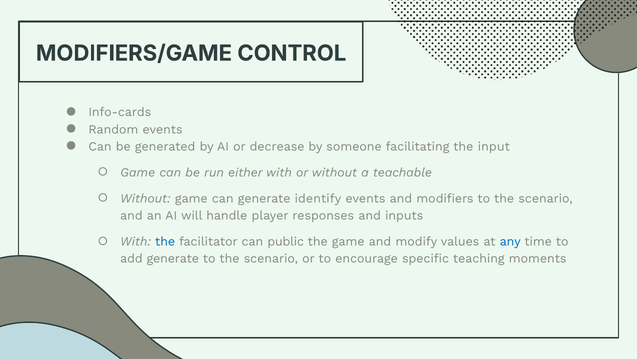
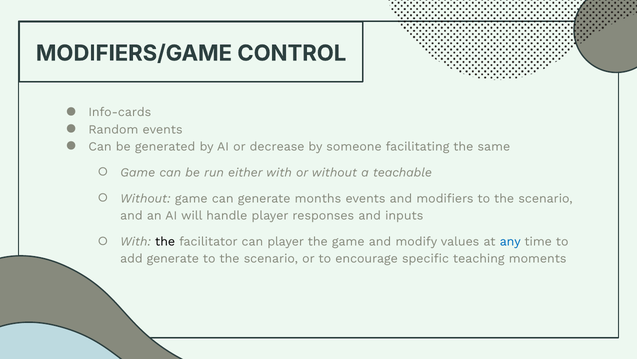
input: input -> same (494, 146)
identify: identify -> months (318, 198)
the colour: blue -> black (165, 241)
can public: public -> player (286, 241)
